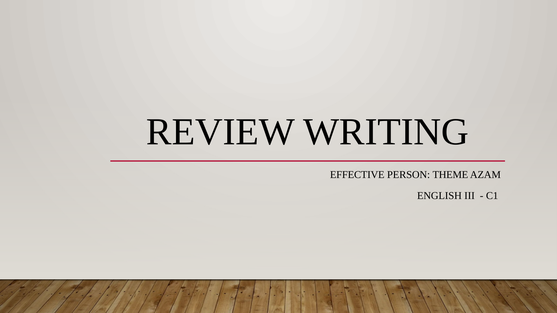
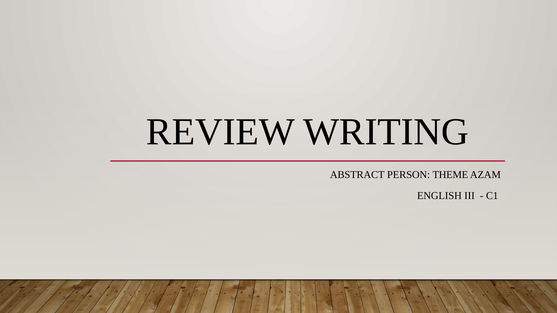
EFFECTIVE: EFFECTIVE -> ABSTRACT (357, 175)
